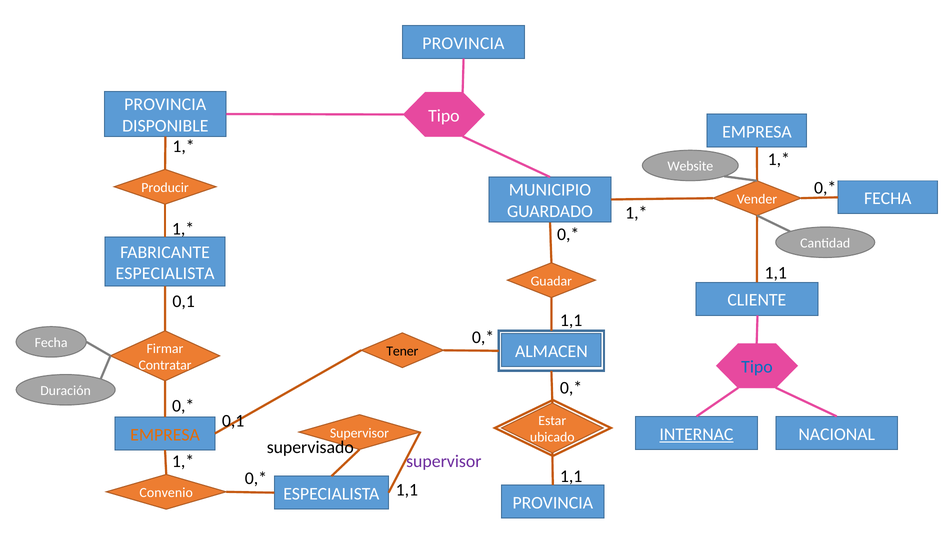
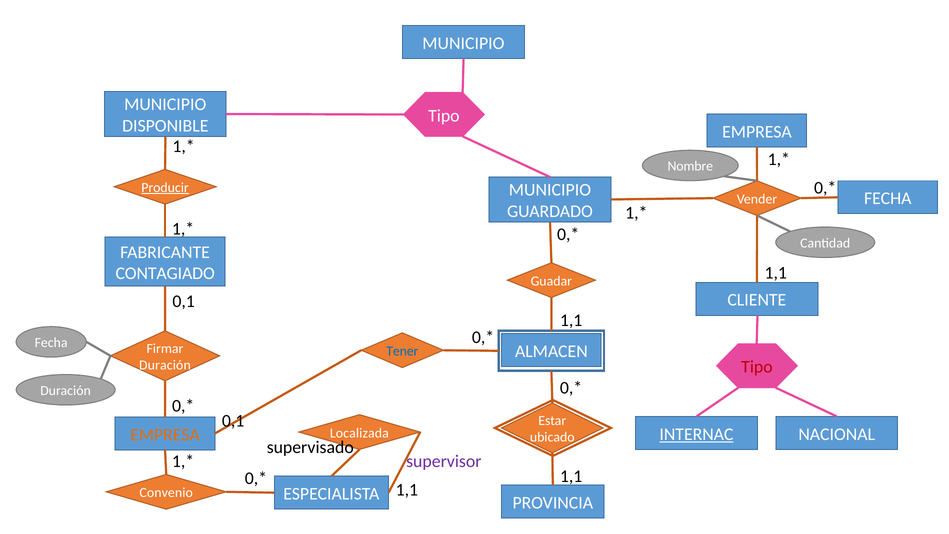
PROVINCIA: PROVINCIA -> MUNICIPIO (463, 43)
PROVINCIA: PROVINCIA -> MUNICIPIO (165, 105)
Website: Website -> Nombre (690, 166)
Producir underline: none -> present (165, 188)
ESPECIALISTA: ESPECIALISTA -> CONTAGIADO (165, 273)
Tener colour: black -> blue (402, 351)
Contratar: Contratar -> Duración (165, 365)
Tipo colour: blue -> red (757, 367)
Supervisor: Supervisor -> Localizada (359, 433)
